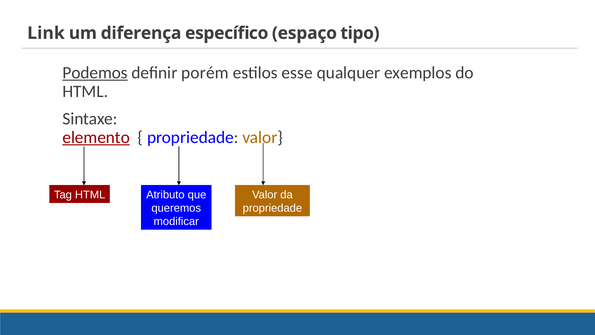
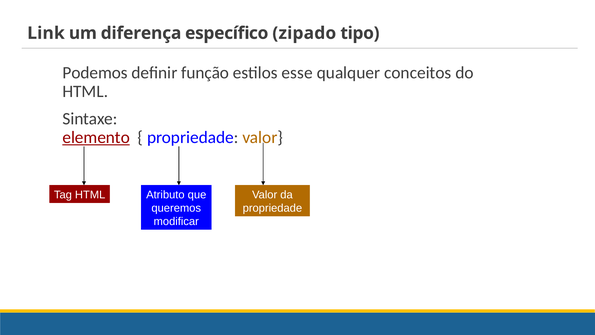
espaço: espaço -> zipado (304, 33)
Podemos underline: present -> none (95, 73)
porém: porém -> função (205, 73)
exemplos: exemplos -> conceitos (418, 73)
